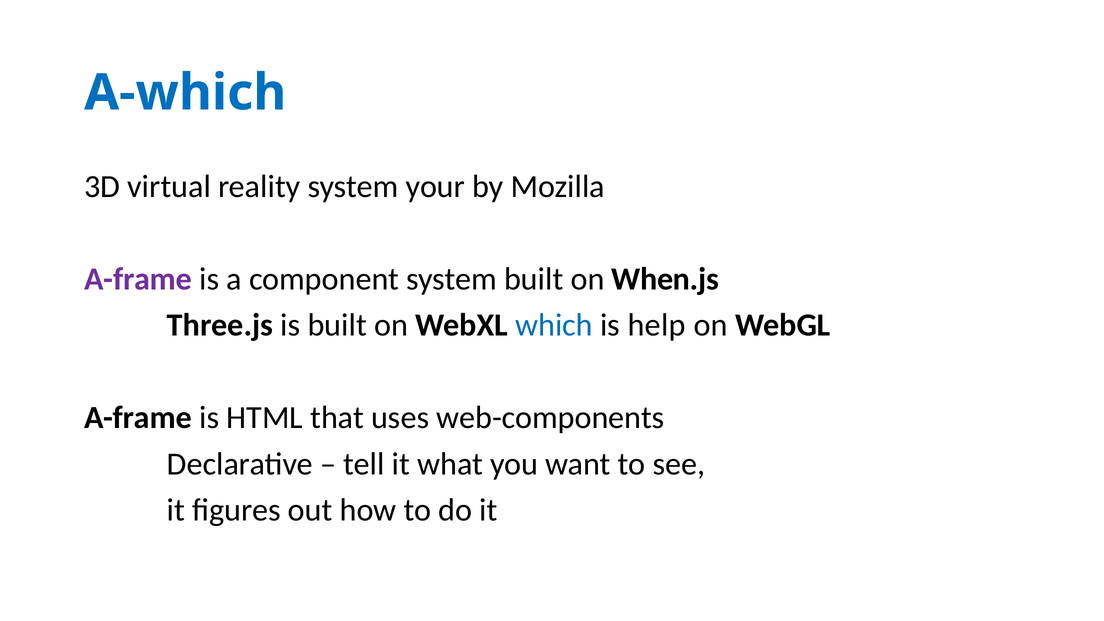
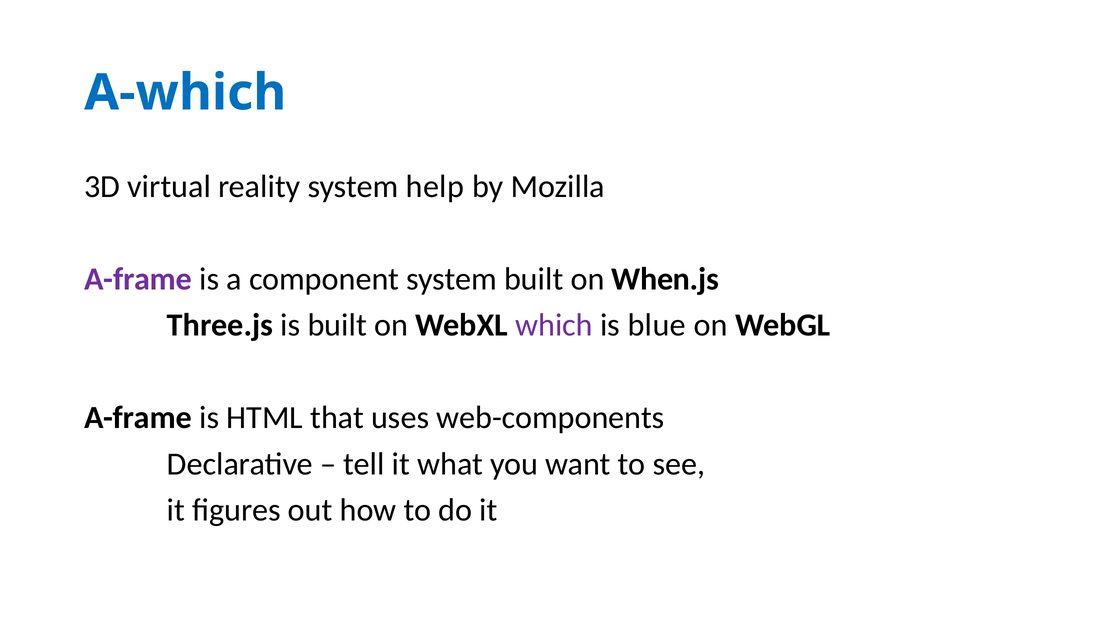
your: your -> help (435, 187)
which colour: blue -> purple (554, 325)
help: help -> blue (657, 325)
